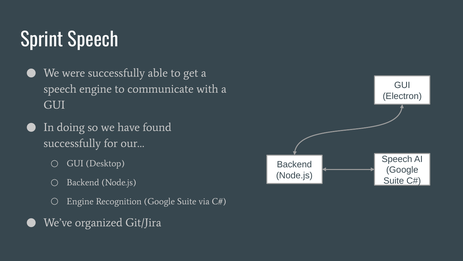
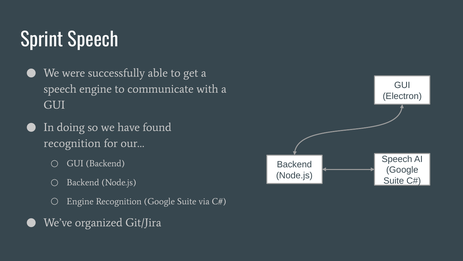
successfully: successfully -> recognition (72, 143)
GUI Desktop: Desktop -> Backend (105, 163)
